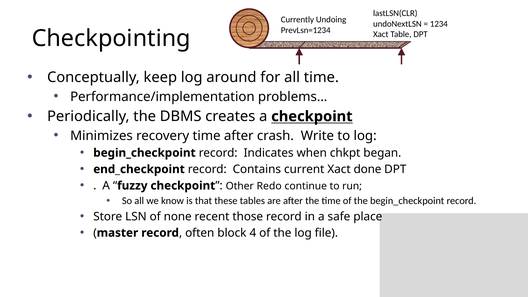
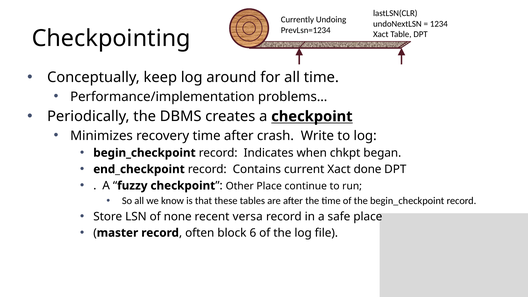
Other Redo: Redo -> Place (269, 186)
those: those -> versa (248, 216)
4: 4 -> 6 (253, 233)
